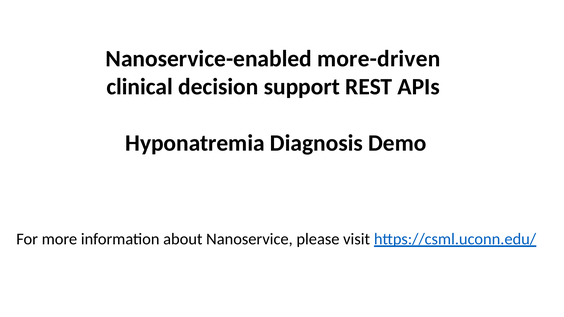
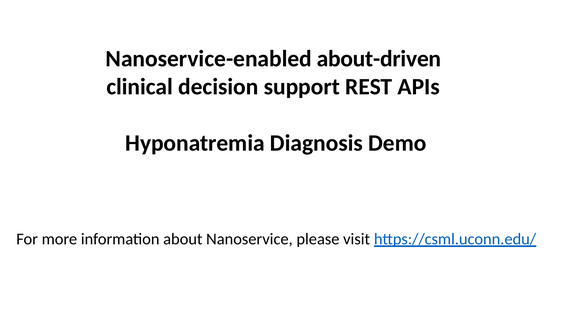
more-driven: more-driven -> about-driven (379, 59)
